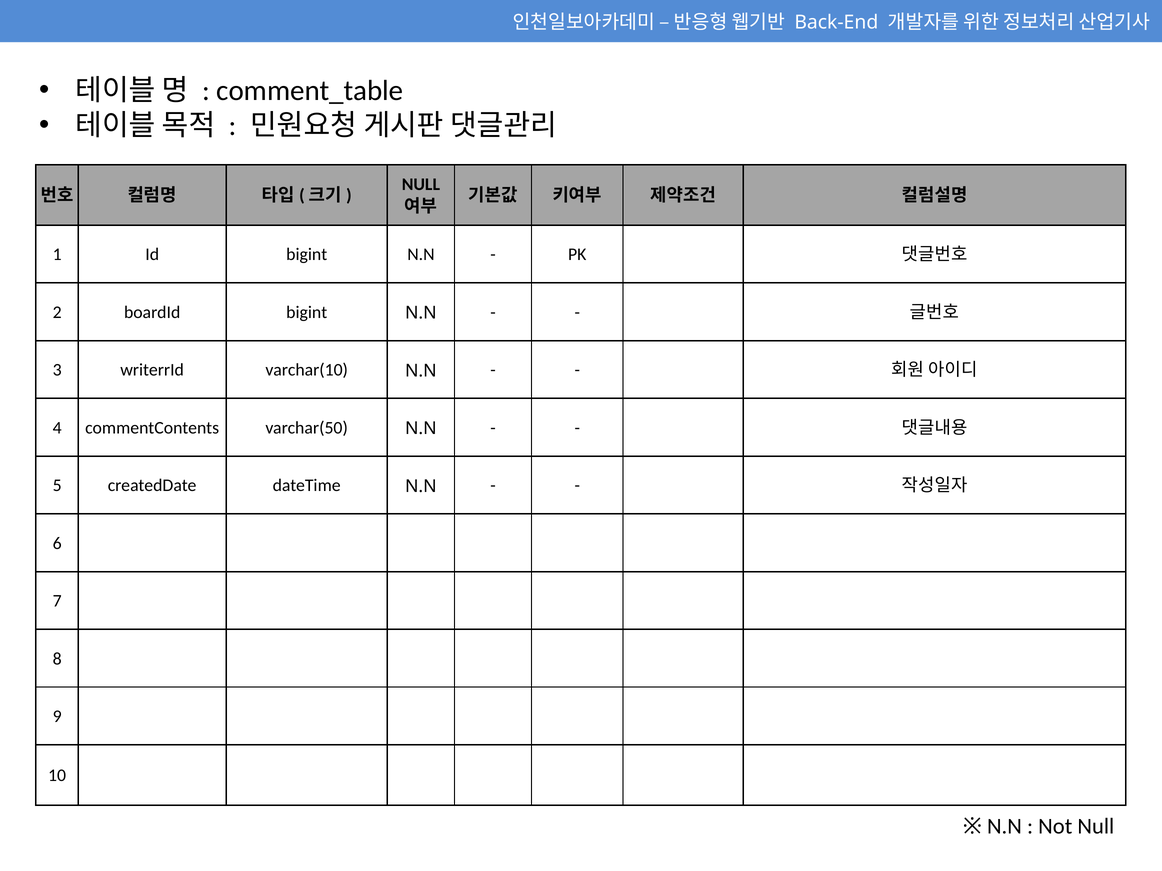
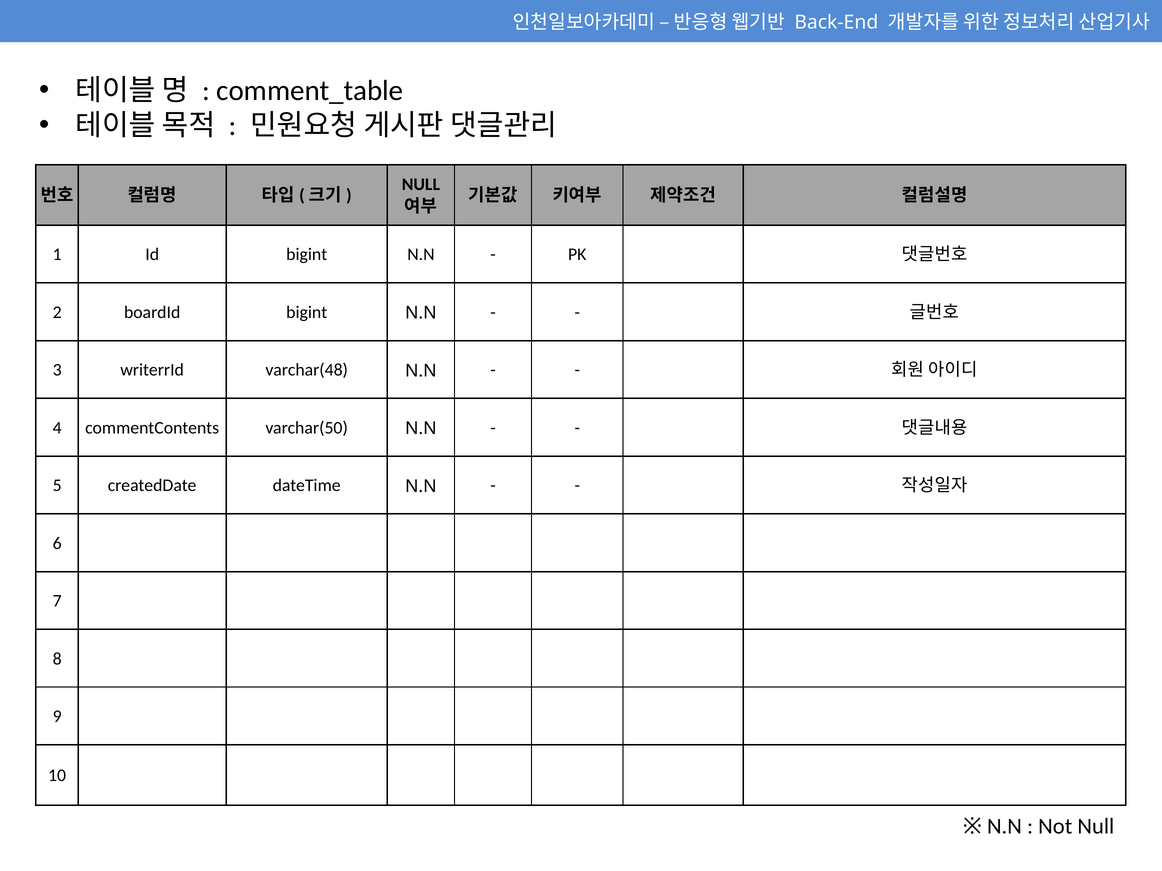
varchar(10: varchar(10 -> varchar(48 (307, 370)
